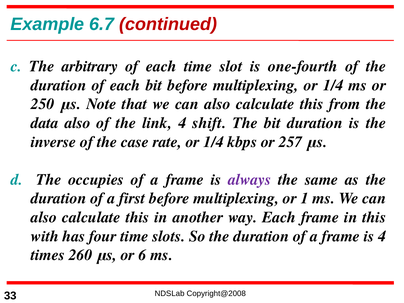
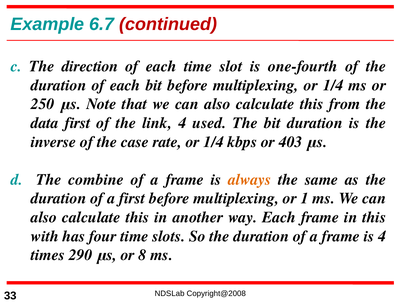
arbitrary: arbitrary -> direction (90, 66)
data also: also -> first (78, 123)
shift: shift -> used (209, 123)
257: 257 -> 403 (291, 142)
occupies: occupies -> combine (96, 180)
always colour: purple -> orange (250, 180)
260: 260 -> 290 (81, 255)
6: 6 -> 8 (143, 255)
